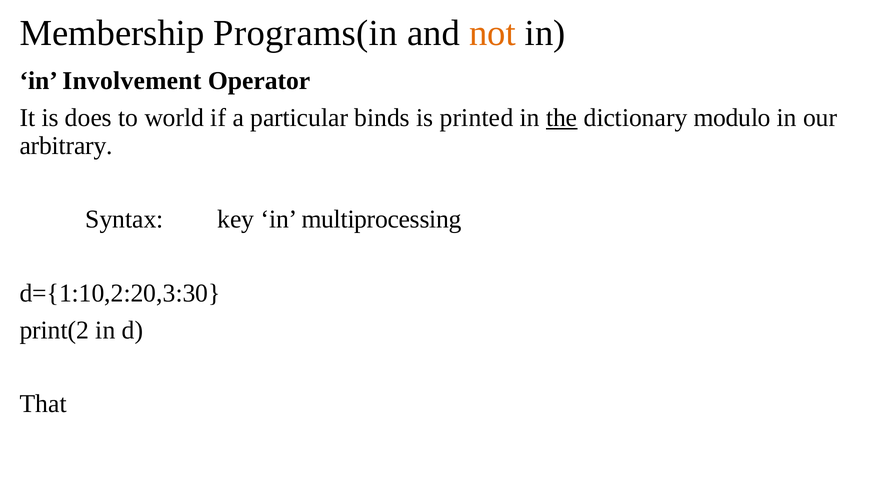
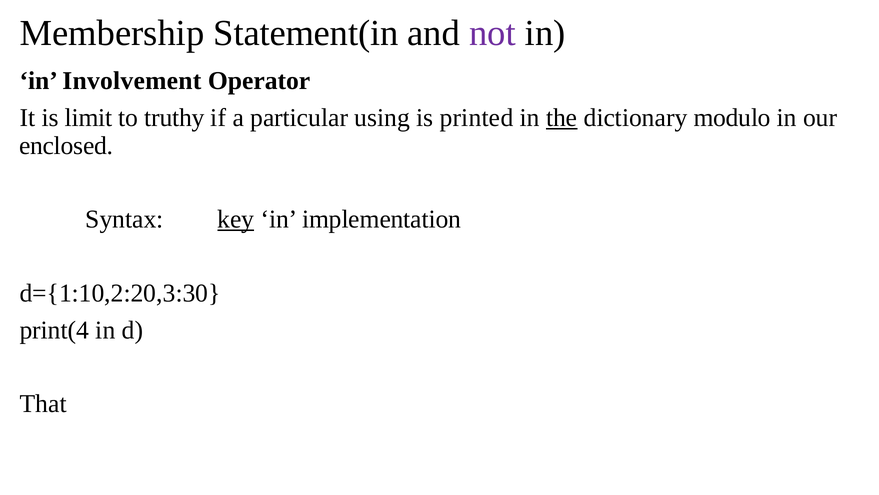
Programs(in: Programs(in -> Statement(in (306, 33)
not colour: orange -> purple (492, 33)
does: does -> limit (89, 118)
world: world -> truthy (174, 118)
binds: binds -> using (382, 118)
arbitrary: arbitrary -> enclosed (66, 145)
key underline: none -> present (236, 219)
multiprocessing: multiprocessing -> implementation (382, 219)
print(2: print(2 -> print(4 (54, 330)
